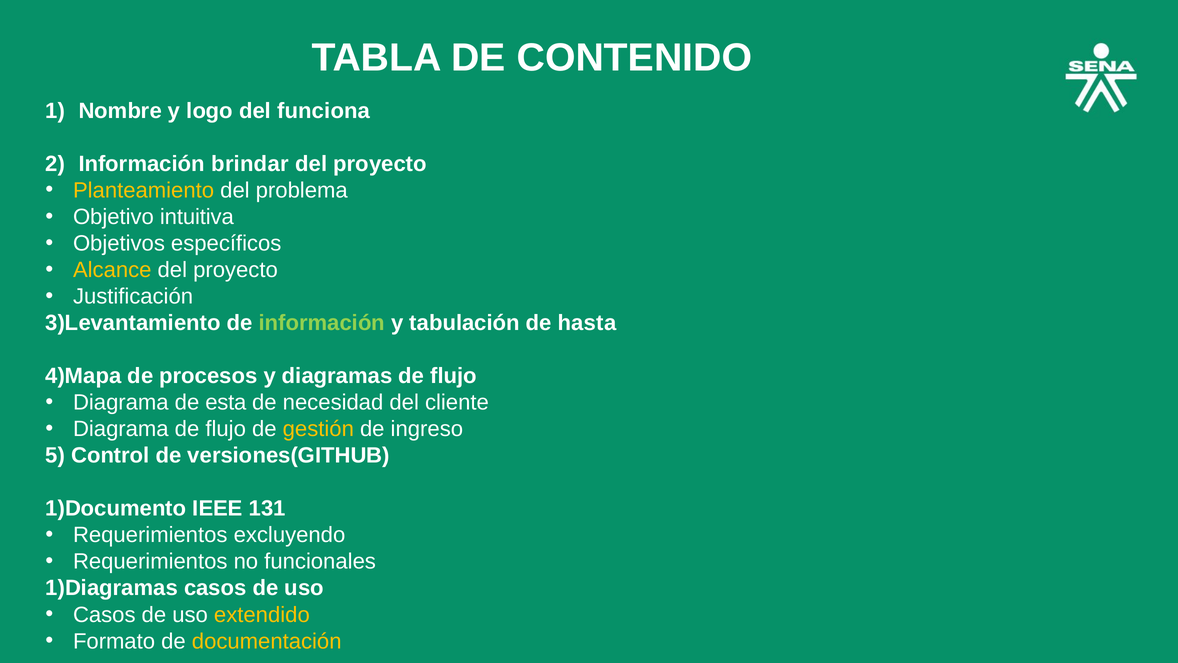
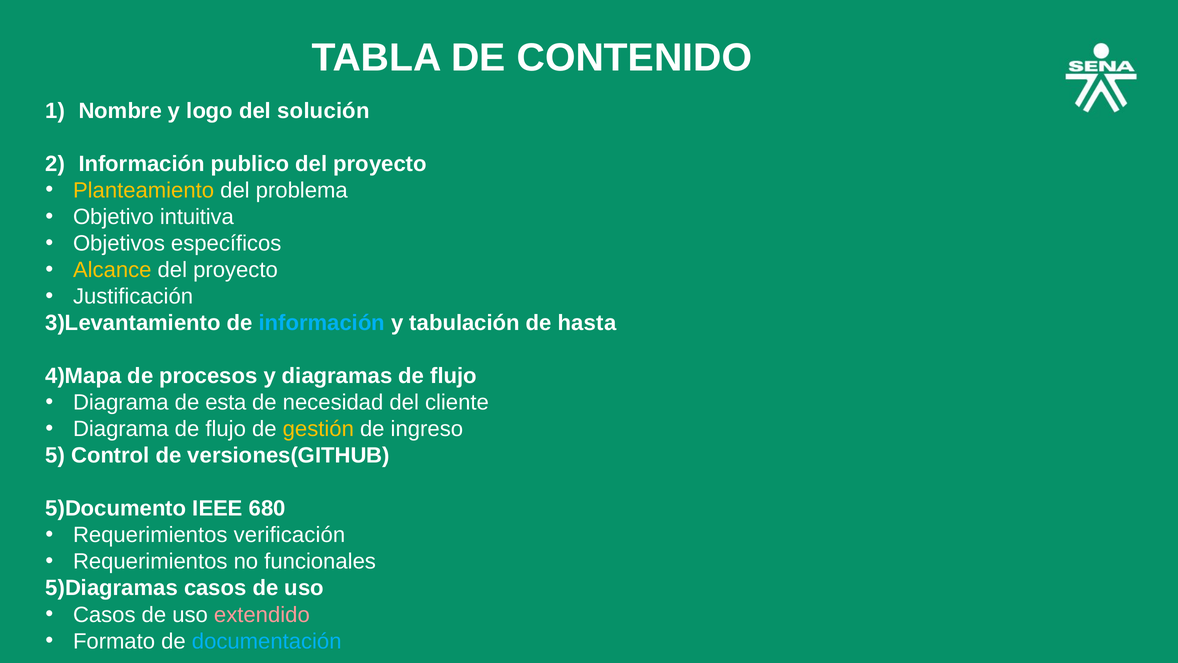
funciona: funciona -> solución (324, 111)
brindar: brindar -> publico (250, 164)
información colour: light green -> light blue (322, 323)
1)Documento: 1)Documento -> 5)Documento (116, 508)
131: 131 -> 680 (267, 508)
excluyendo: excluyendo -> verificación (289, 535)
1)Diagramas: 1)Diagramas -> 5)Diagramas (112, 588)
extendido colour: yellow -> pink (262, 614)
documentación colour: yellow -> light blue (267, 641)
